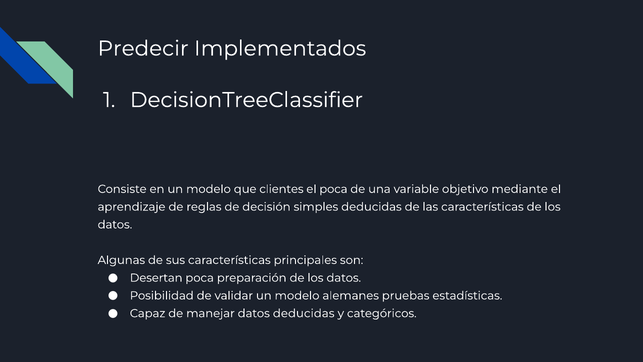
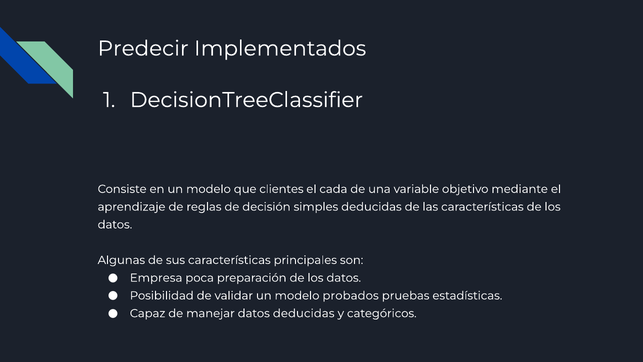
el poca: poca -> cada (333, 189)
Desertan: Desertan -> Empresa (156, 278)
alemanes: alemanes -> probados (351, 295)
